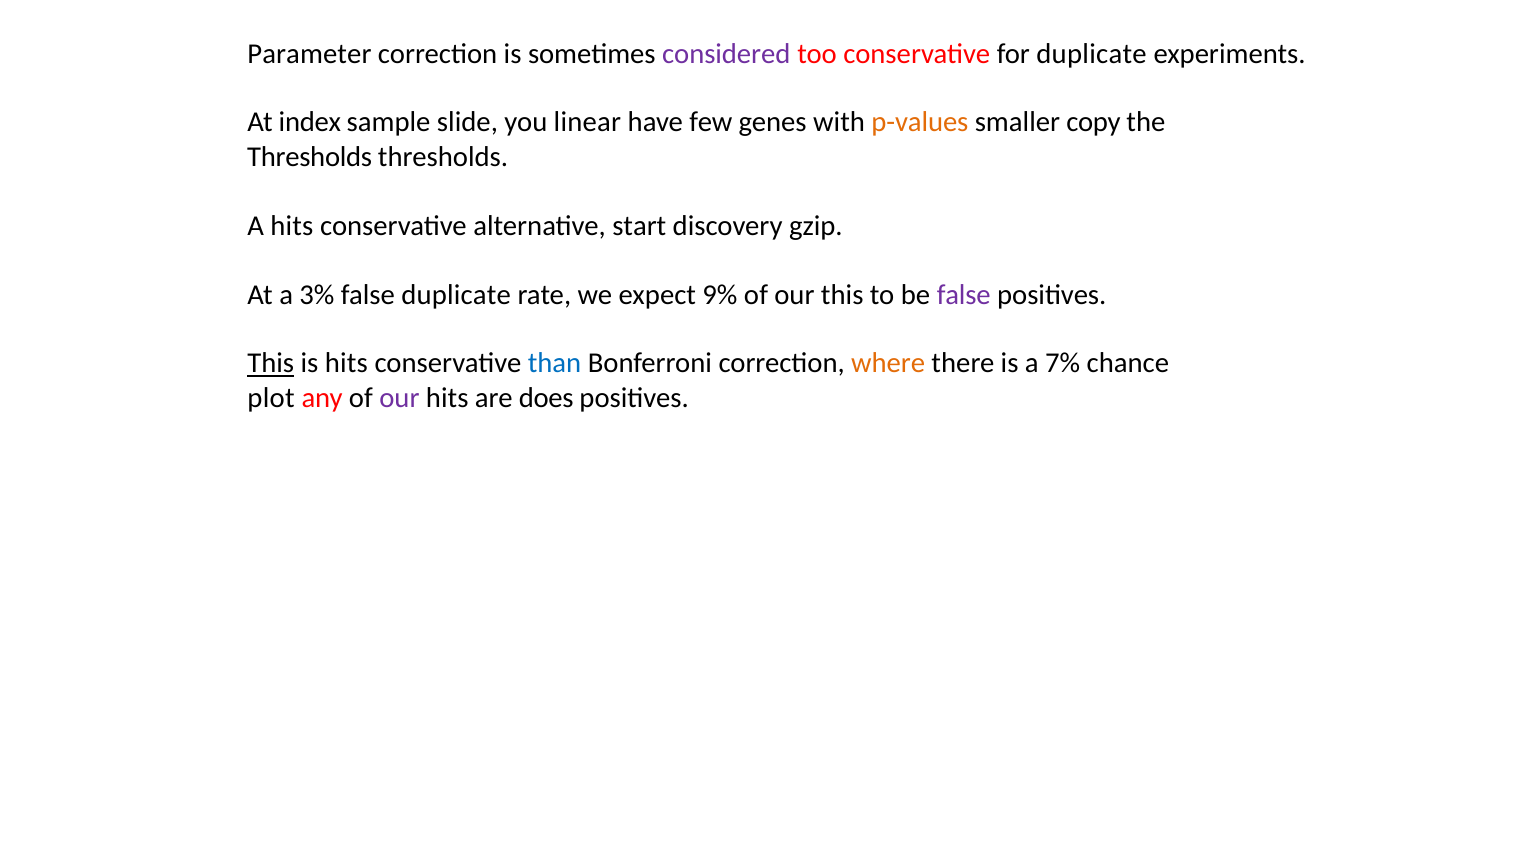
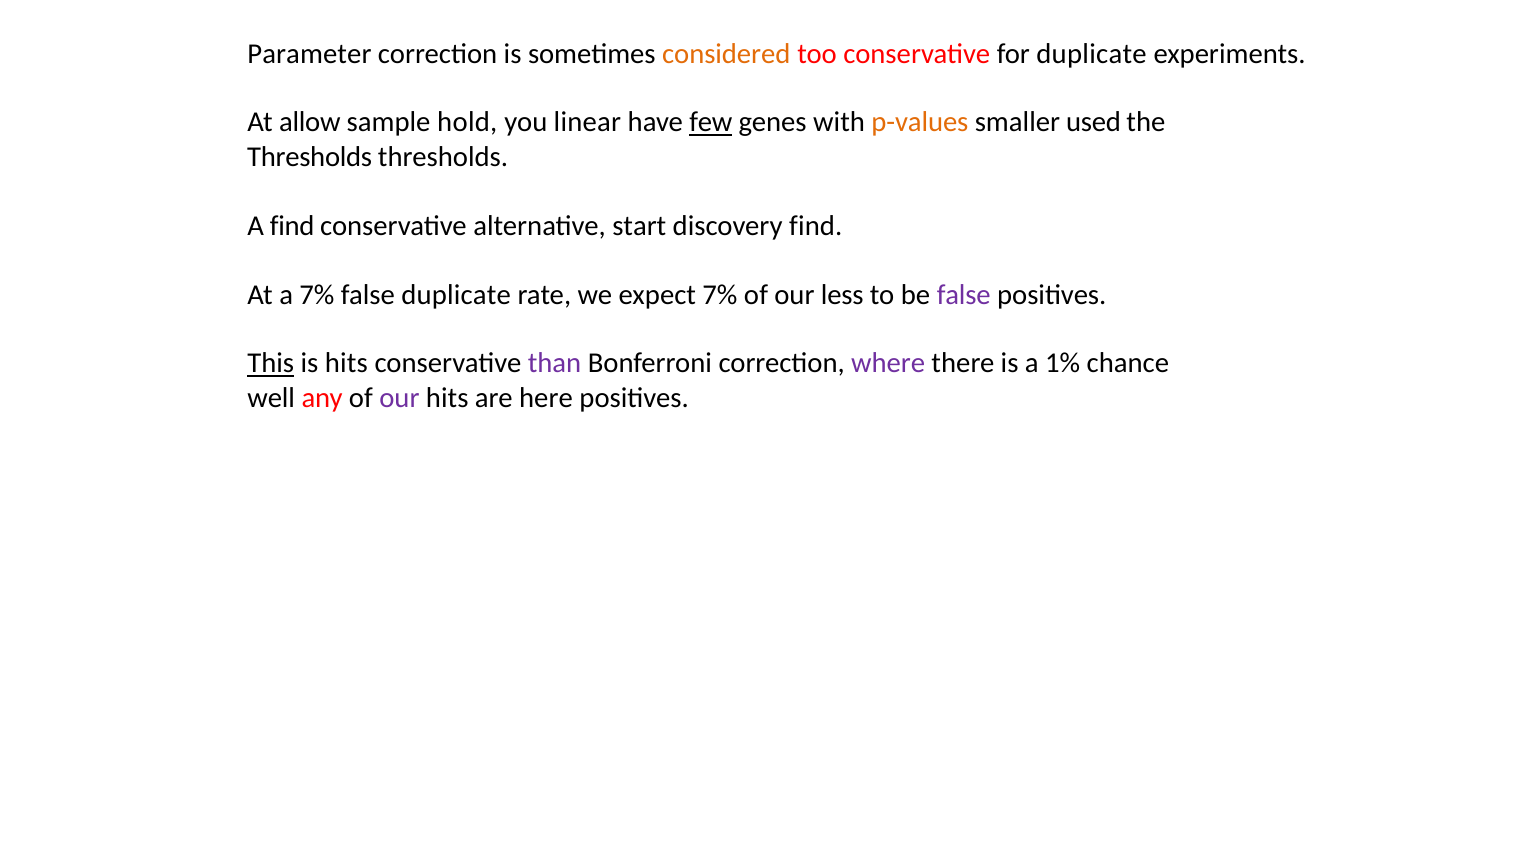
considered colour: purple -> orange (726, 54)
index: index -> allow (310, 122)
slide: slide -> hold (467, 122)
few underline: none -> present (711, 122)
copy: copy -> used (1093, 122)
A hits: hits -> find (292, 226)
discovery gzip: gzip -> find (816, 226)
a 3%: 3% -> 7% (317, 295)
expect 9%: 9% -> 7% (720, 295)
our this: this -> less (842, 295)
than colour: blue -> purple (555, 364)
where colour: orange -> purple (888, 364)
7%: 7% -> 1% (1063, 364)
plot: plot -> well (271, 398)
does: does -> here (546, 398)
